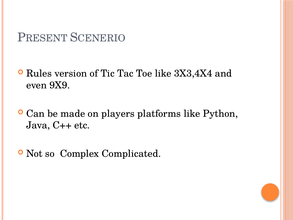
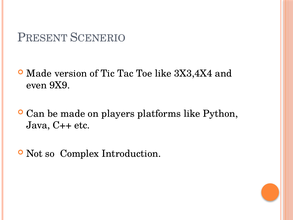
Rules: Rules -> Made (39, 73)
Complicated: Complicated -> Introduction (131, 154)
